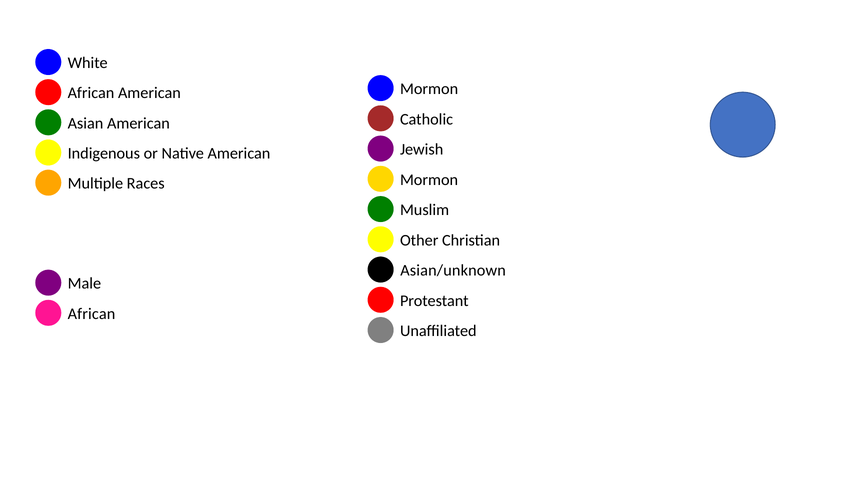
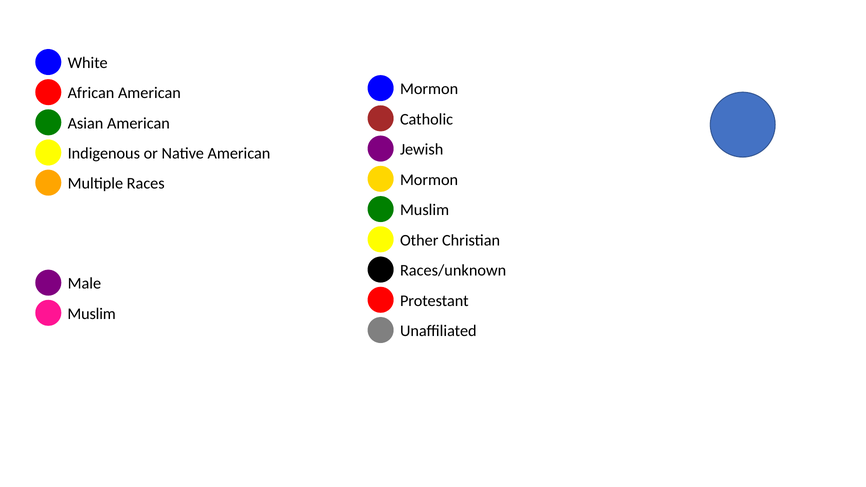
Asian/unknown: Asian/unknown -> Races/unknown (453, 271)
African: African -> Muslim (92, 314)
